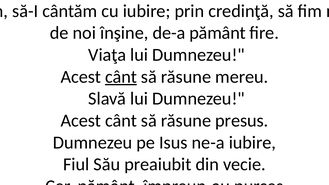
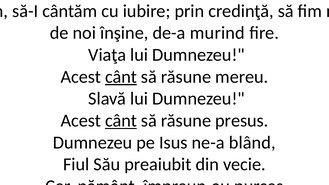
de-a pământ: pământ -> murind (217, 33)
cânt underline: none -> present (121, 121)
ne-a iubire: iubire -> blând (252, 143)
